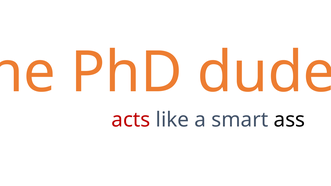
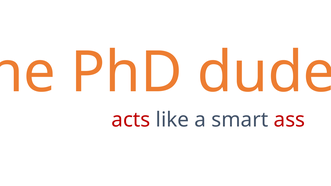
ass colour: black -> red (289, 120)
